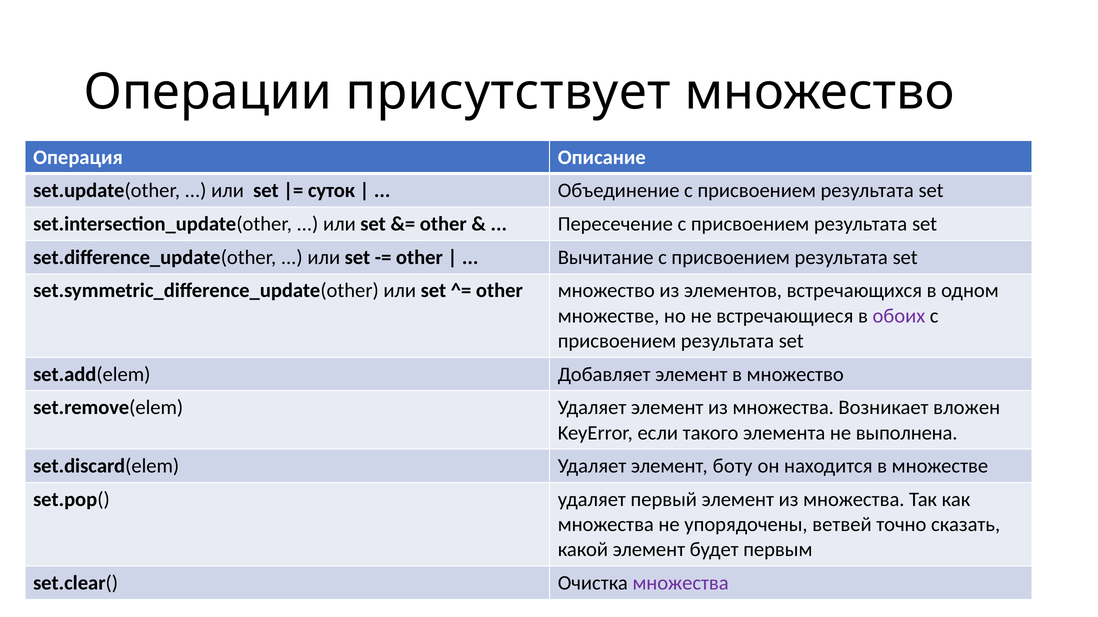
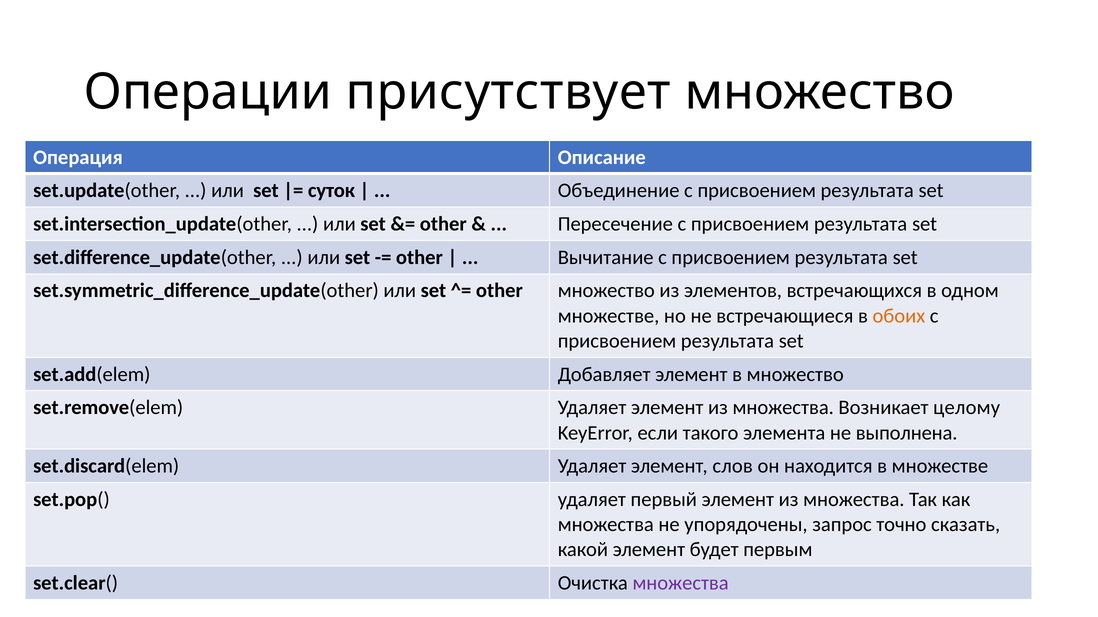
обоих colour: purple -> orange (899, 316)
вложен: вложен -> целому (967, 408)
боту: боту -> слов (733, 467)
ветвей: ветвей -> запрос (842, 525)
